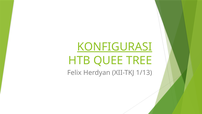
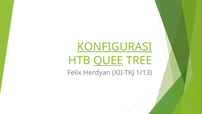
QUEE underline: none -> present (108, 60)
